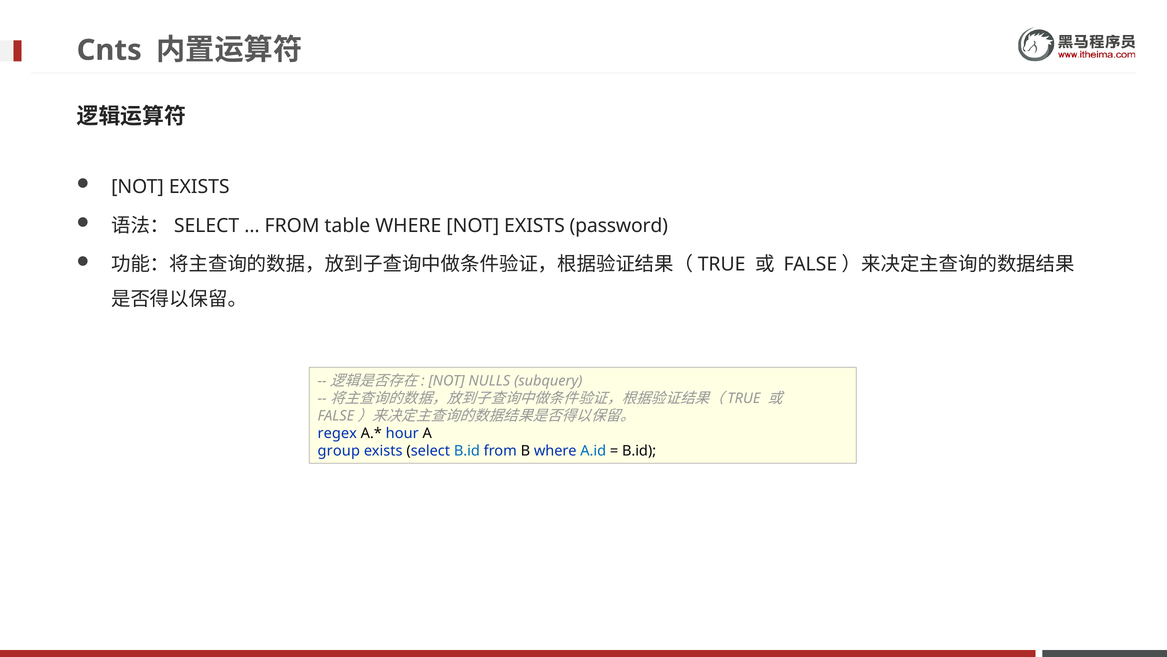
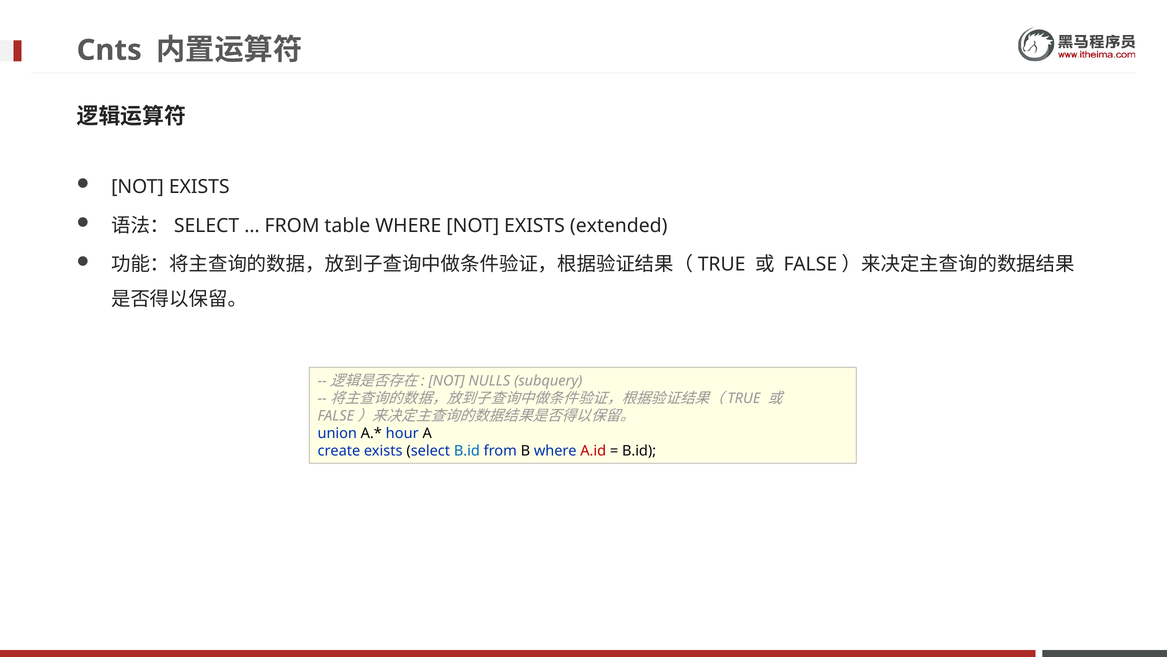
password: password -> extended (619, 225)
regex: regex -> union (337, 433)
group: group -> create (339, 451)
A.id colour: blue -> red (593, 451)
